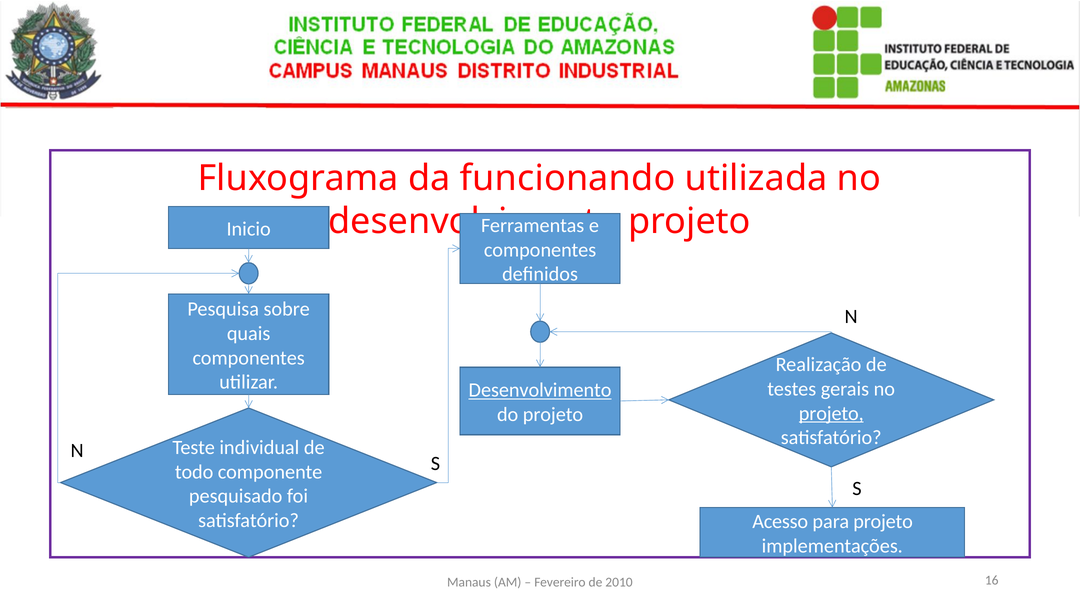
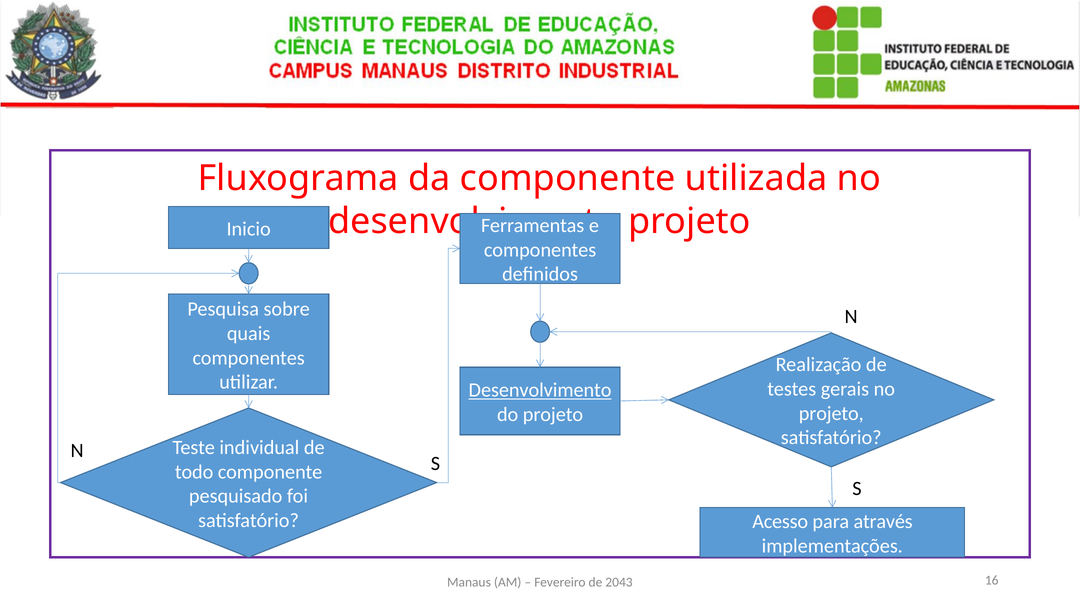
da funcionando: funcionando -> componente (568, 178)
projeto underline: present -> none (831, 413)
para projeto: projeto -> através (883, 522)
2010: 2010 -> 2043 (619, 583)
